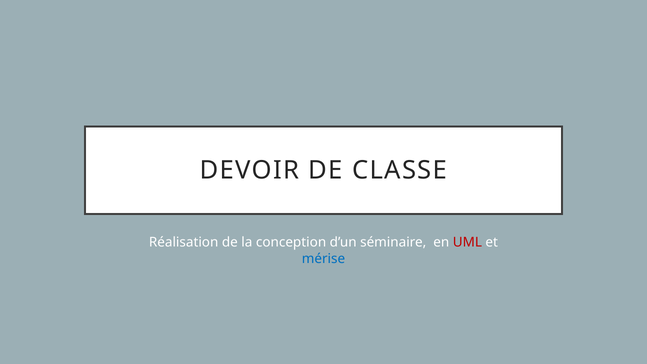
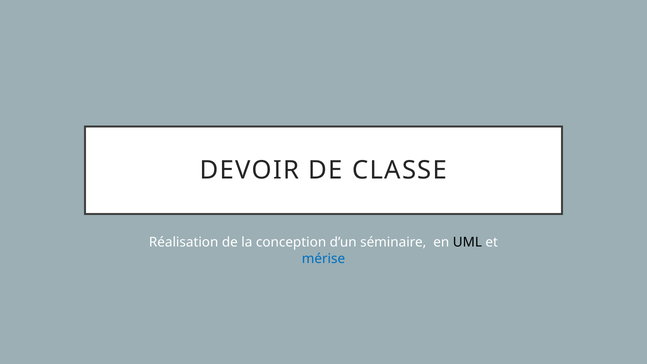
UML colour: red -> black (467, 242)
